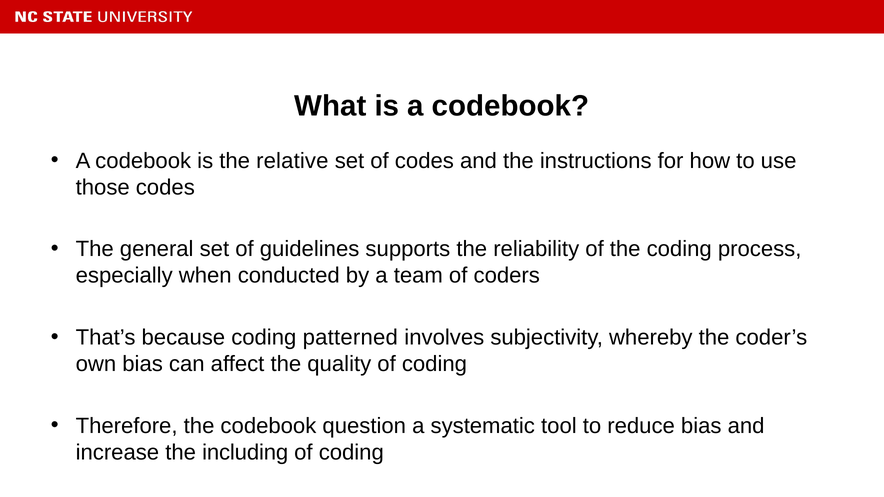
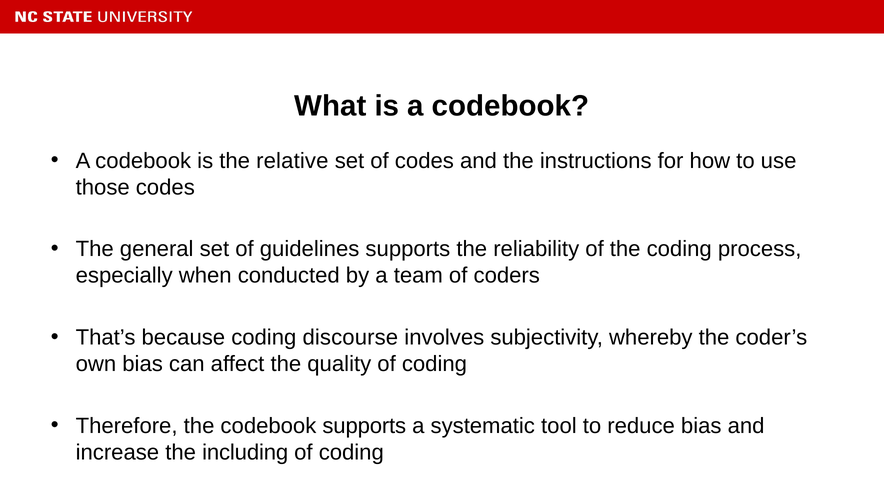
patterned: patterned -> discourse (350, 338)
codebook question: question -> supports (364, 426)
